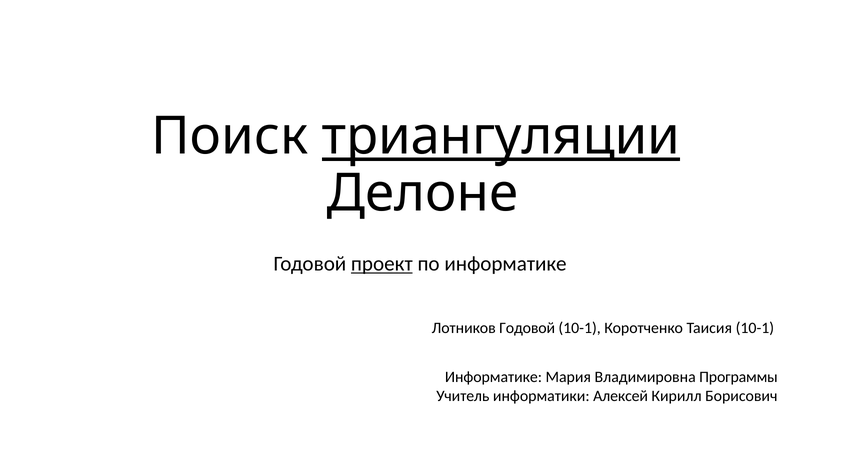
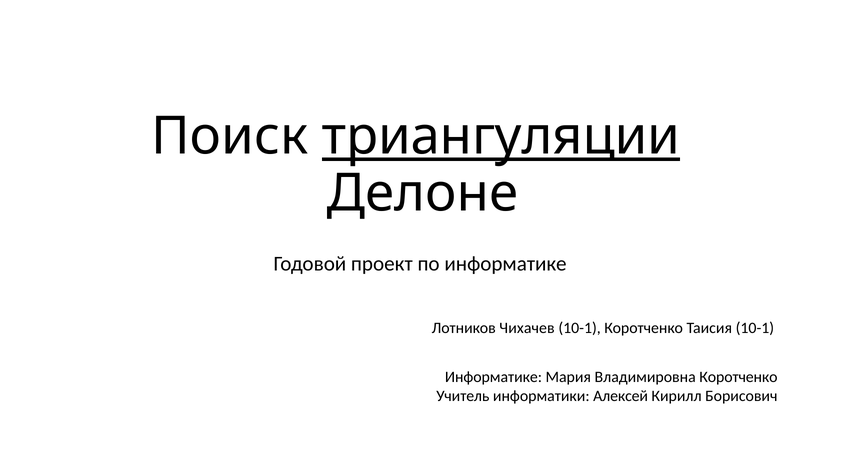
проект underline: present -> none (382, 264)
Лотников Годовой: Годовой -> Чихачев (527, 328)
Владимировна Программы: Программы -> Коротченко (738, 377)
